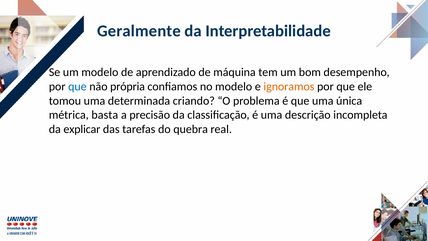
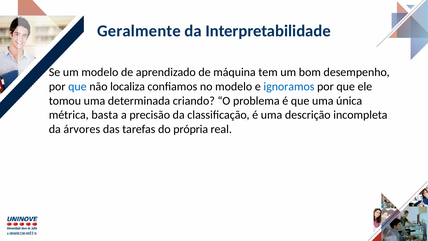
própria: própria -> localiza (128, 86)
ignoramos colour: orange -> blue (289, 86)
explicar: explicar -> árvores (82, 129)
quebra: quebra -> própria (191, 129)
